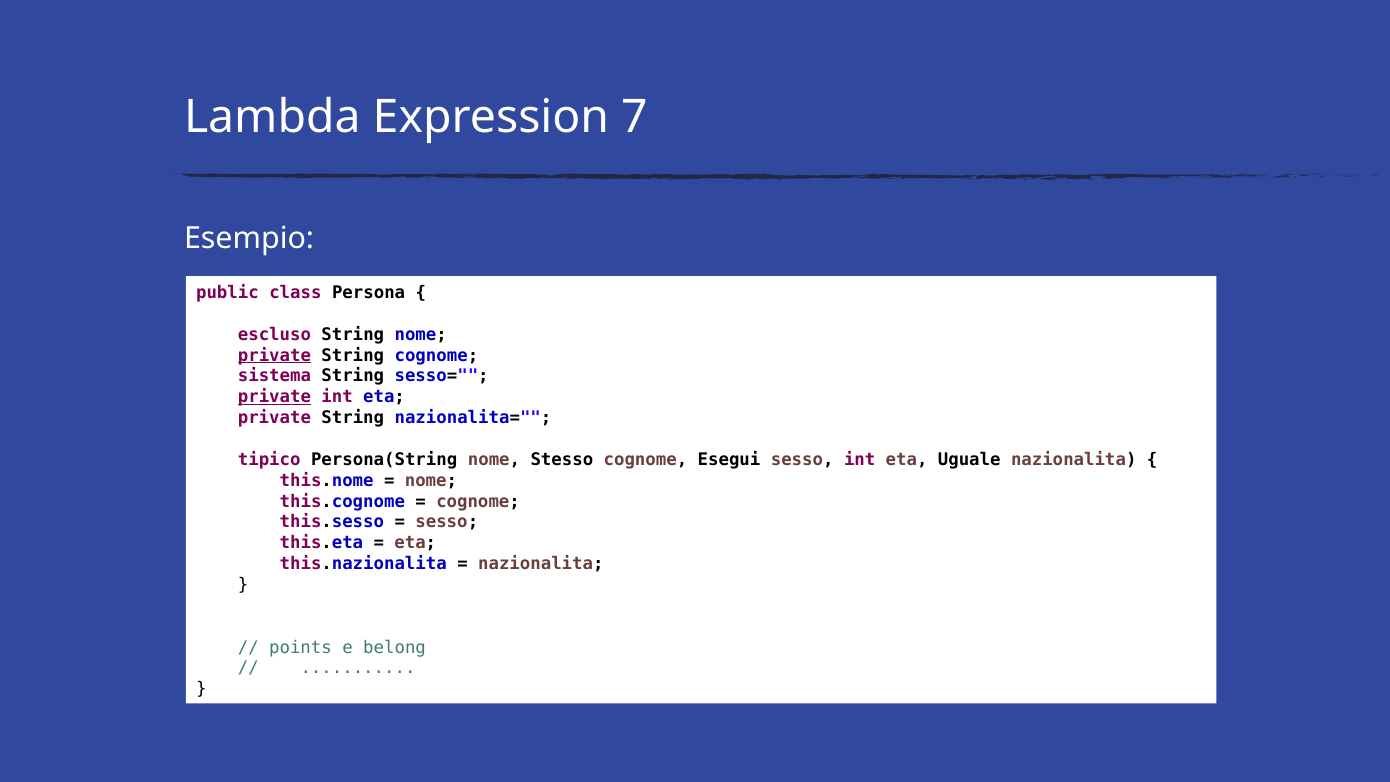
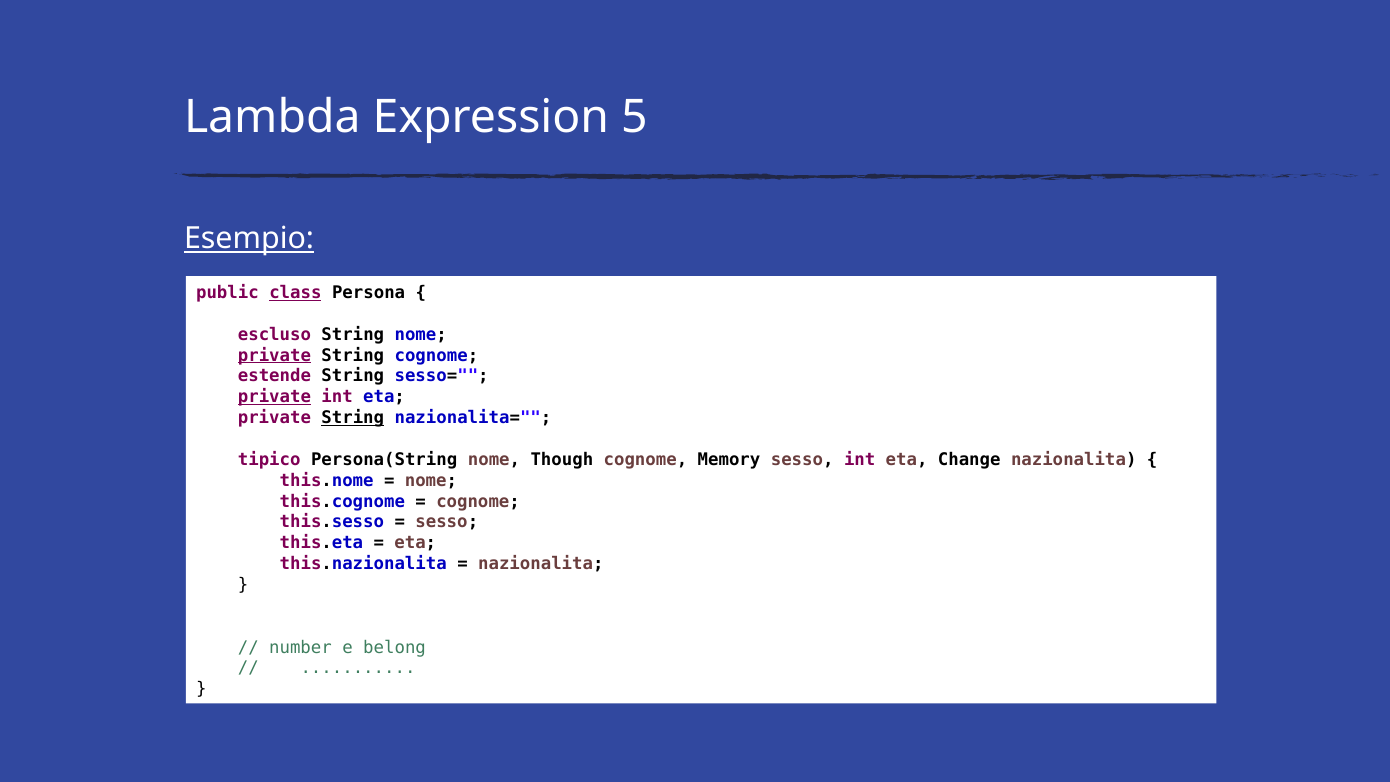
7: 7 -> 5 (634, 117)
Esempio underline: none -> present (249, 239)
class underline: none -> present (295, 293)
sistema: sistema -> estende (274, 376)
String underline: none -> present (353, 418)
Stesso: Stesso -> Though (562, 460)
Esegui: Esegui -> Memory (729, 460)
Uguale: Uguale -> Change (969, 460)
points: points -> number (300, 647)
